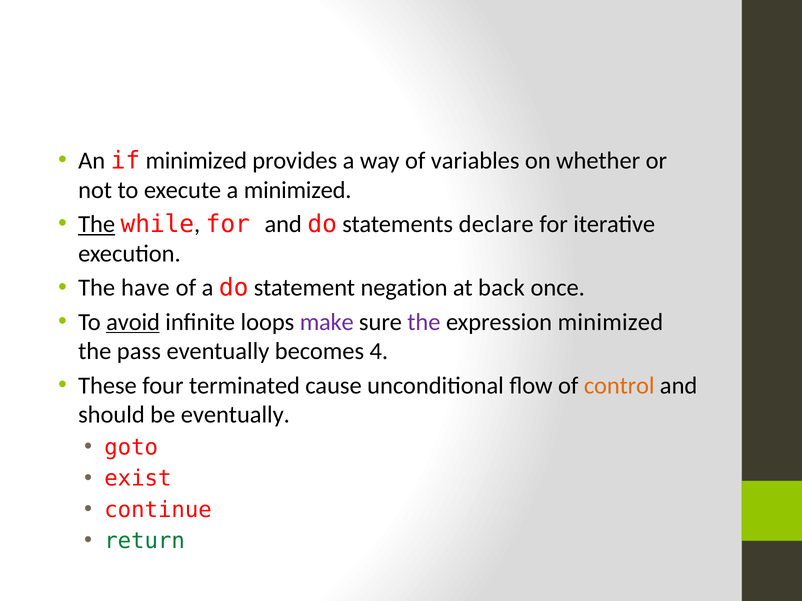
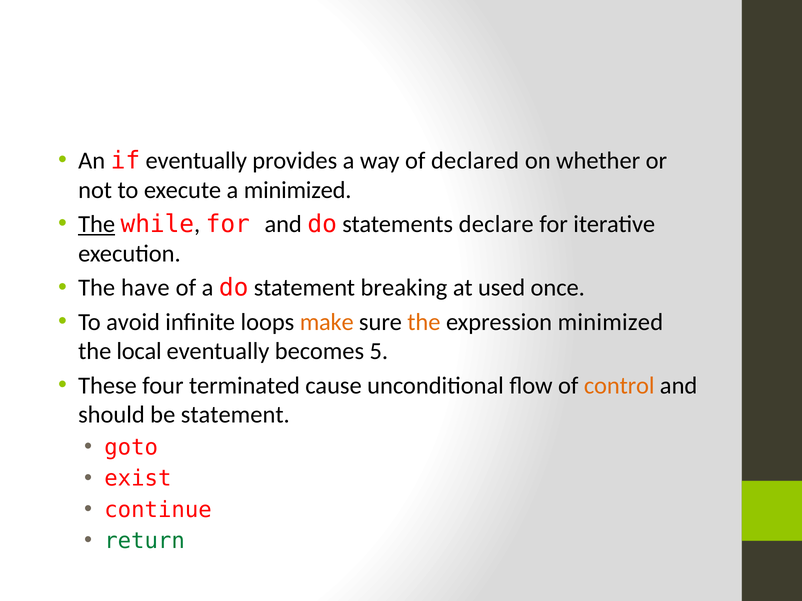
if minimized: minimized -> eventually (196, 161)
variables: variables -> declared (475, 161)
negation: negation -> breaking (404, 288)
back: back -> used (502, 288)
avoid underline: present -> none (133, 322)
make colour: purple -> orange (327, 322)
the colour: purple -> orange (424, 322)
pass: pass -> local (139, 352)
4: 4 -> 5 (379, 352)
be eventually: eventually -> statement (235, 415)
